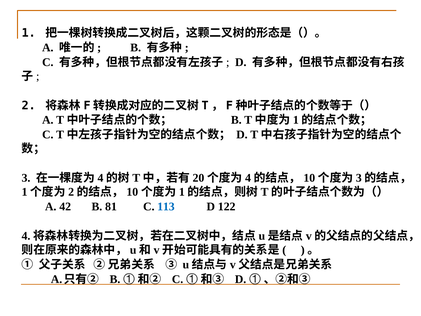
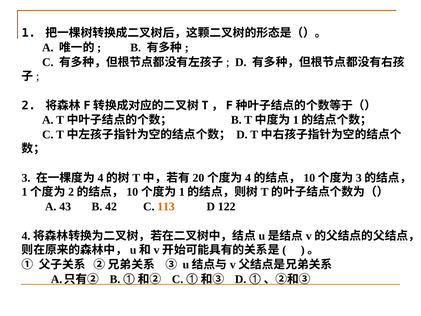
42: 42 -> 43 (65, 207)
81: 81 -> 42 (111, 207)
113 colour: blue -> orange (166, 207)
